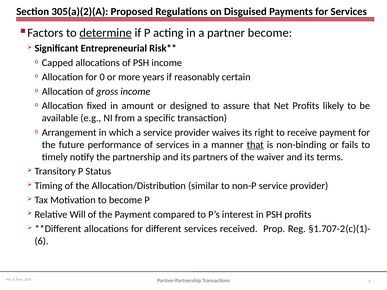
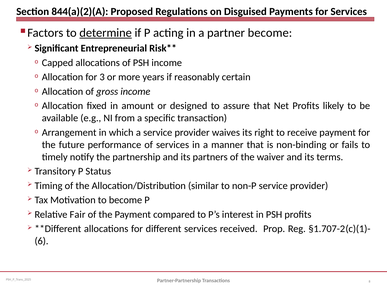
305(a)(2)(A: 305(a)(2)(A -> 844(a)(2)(A (80, 12)
0: 0 -> 3 (102, 77)
that underline: present -> none (255, 145)
Will: Will -> Fair (78, 215)
